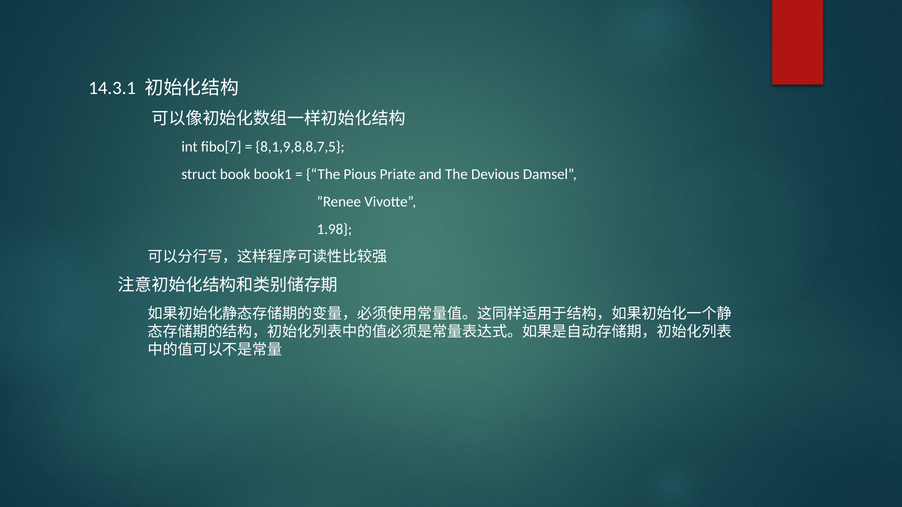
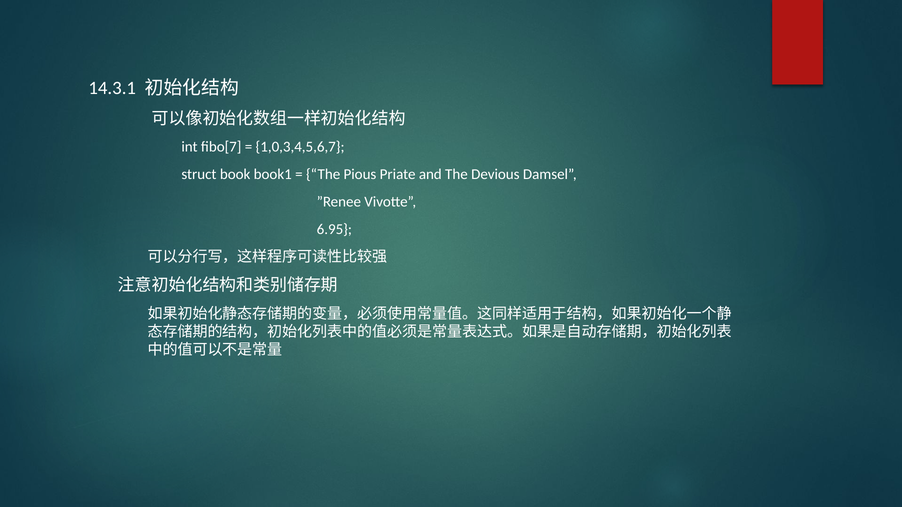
8,1,9,8,8,7,5: 8,1,9,8,8,7,5 -> 1,0,3,4,5,6,7 (300, 147)
1.98: 1.98 -> 6.95 (334, 229)
